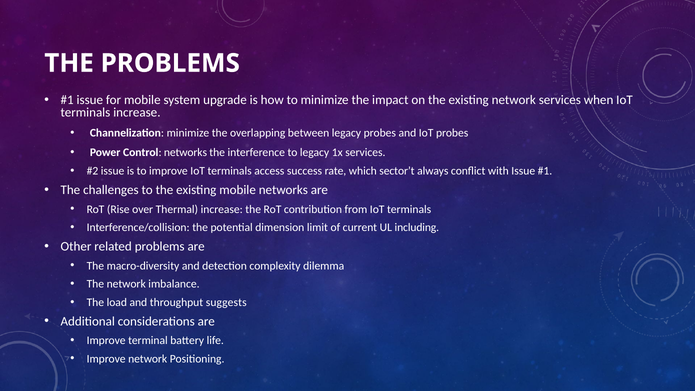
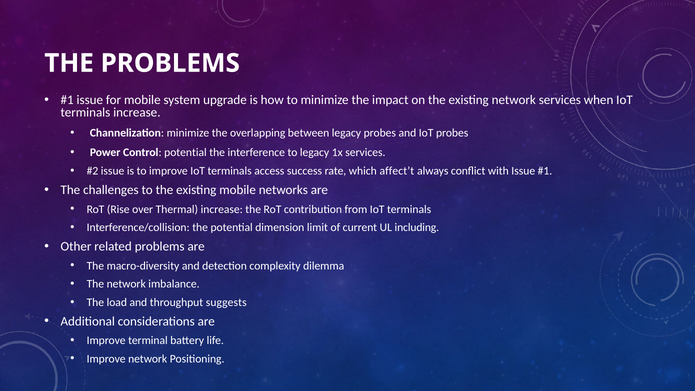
Control networks: networks -> potential (185, 153)
sector’t: sector’t -> affect’t (397, 171)
